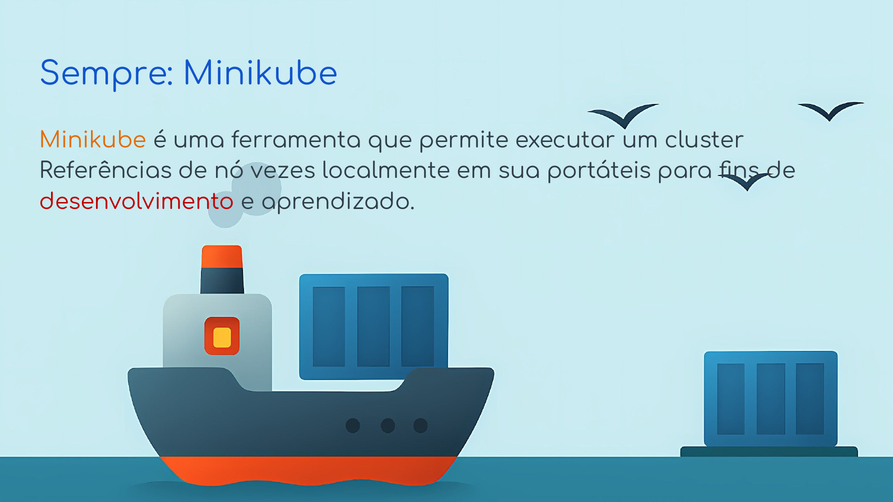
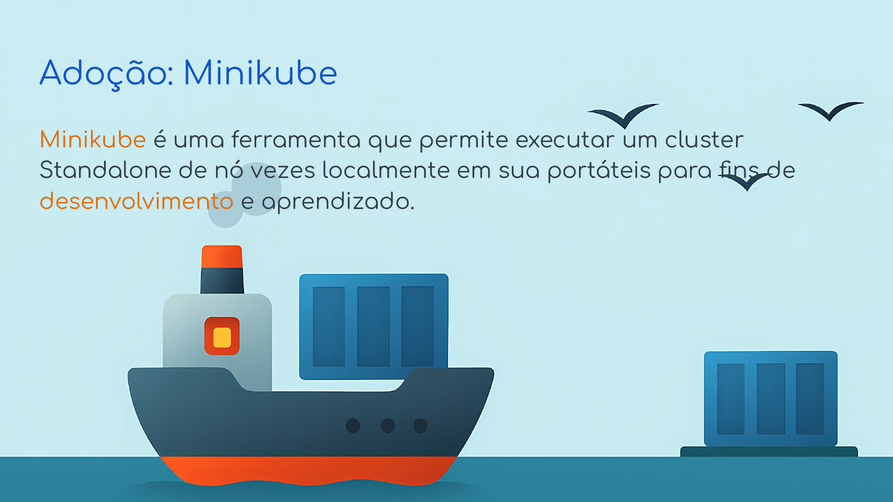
Sempre: Sempre -> Adoção (107, 74)
Referências: Referências -> Standalone (106, 171)
desenvolvimento colour: red -> orange (137, 202)
